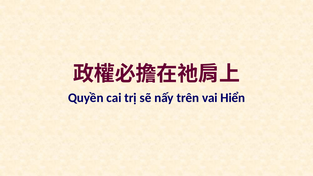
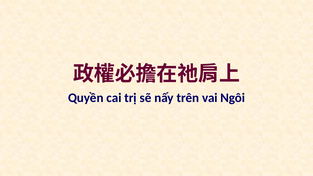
Hiển: Hiển -> Ngôi (233, 98)
